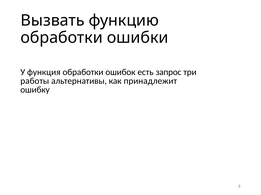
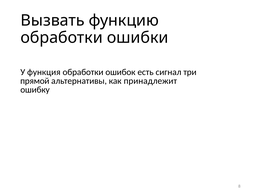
запрос: запрос -> сигнал (168, 72)
работы: работы -> прямой (35, 81)
